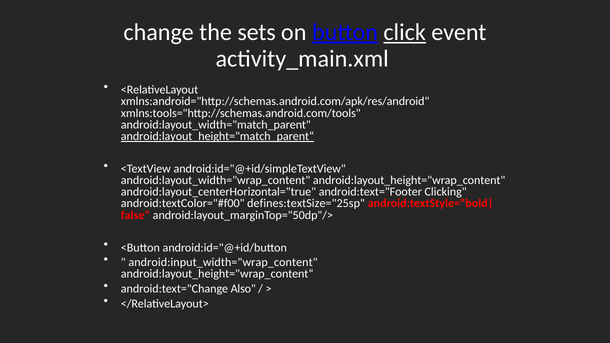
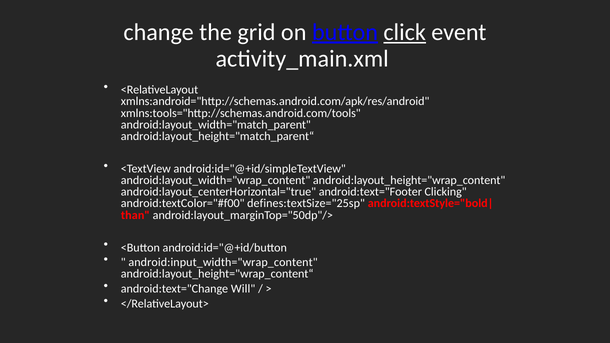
sets: sets -> grid (256, 32)
android:layout_height="match_parent“ underline: present -> none (217, 136)
false: false -> than (135, 215)
Also: Also -> Will (243, 289)
